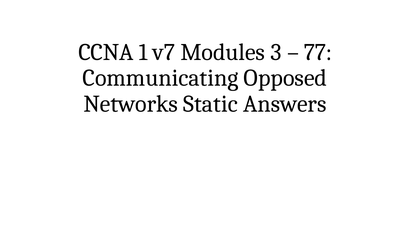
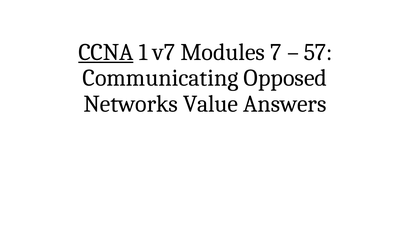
CCNA underline: none -> present (106, 52)
3: 3 -> 7 (276, 52)
77: 77 -> 57 (318, 52)
Static: Static -> Value (211, 104)
